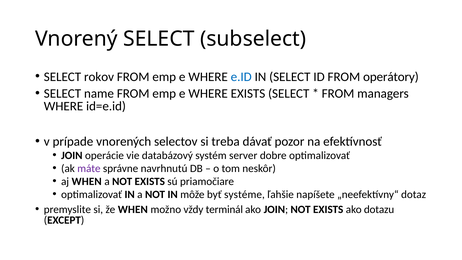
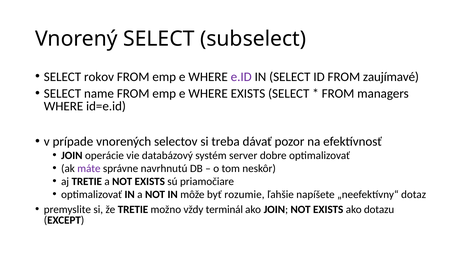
e.ID colour: blue -> purple (241, 77)
operátory: operátory -> zaujímavé (391, 77)
aj WHEN: WHEN -> TRETIE (87, 181)
systéme: systéme -> rozumie (244, 194)
že WHEN: WHEN -> TRETIE (133, 209)
